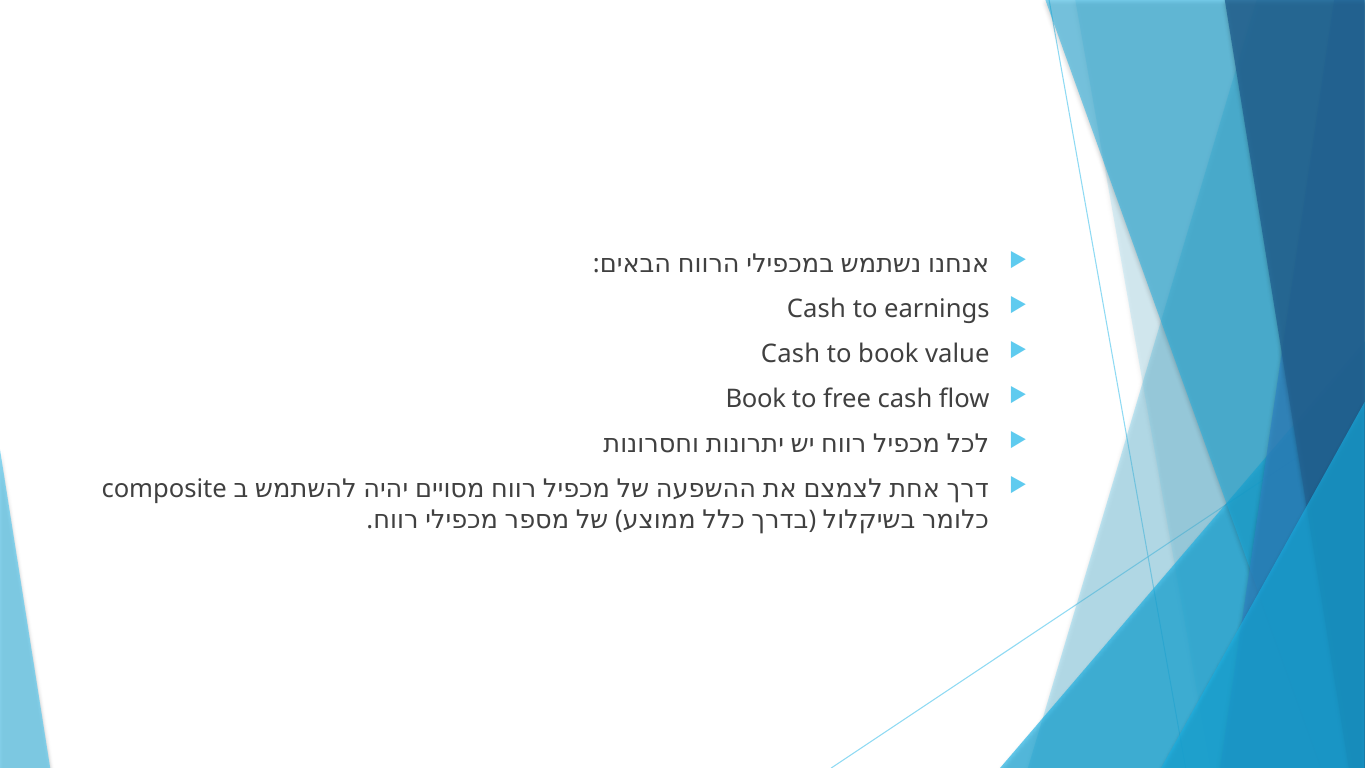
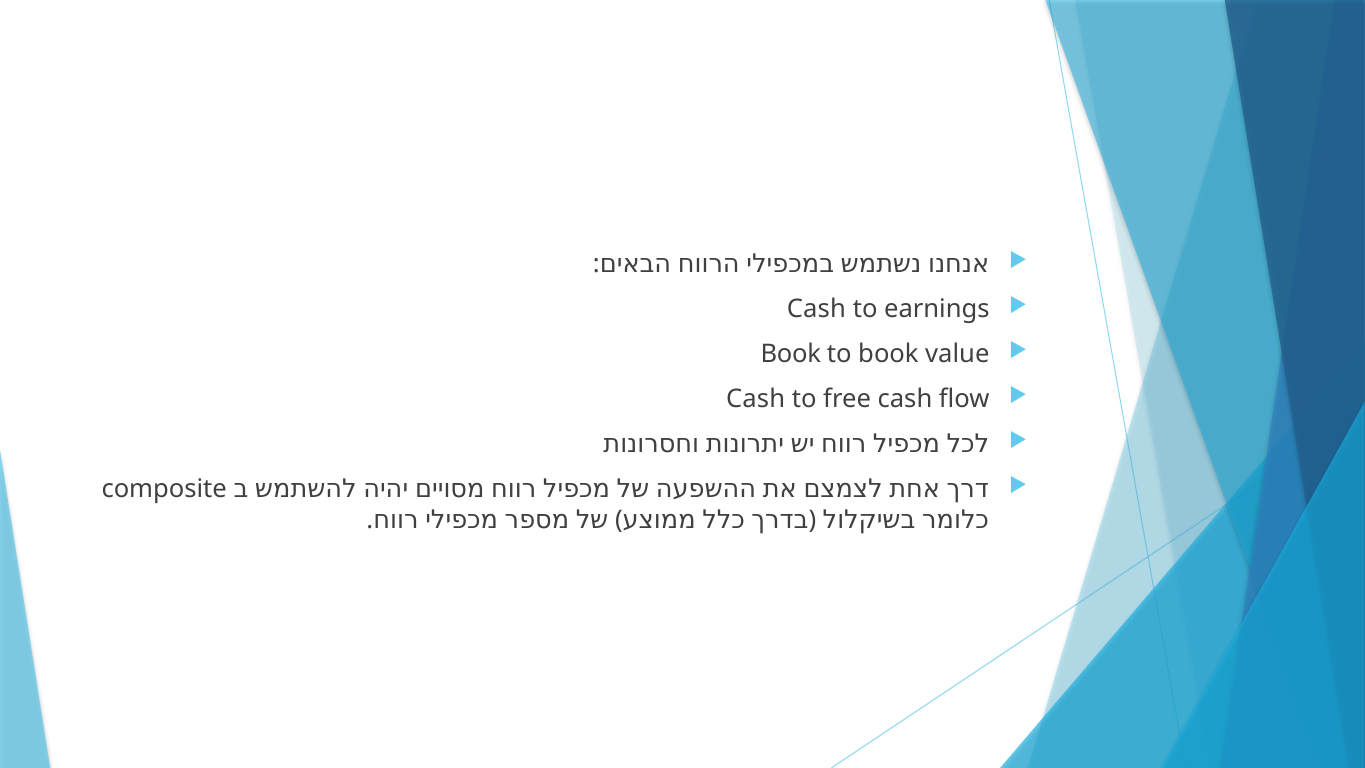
Cash: Cash -> Book (791, 354)
Book: Book -> Cash (756, 399)
